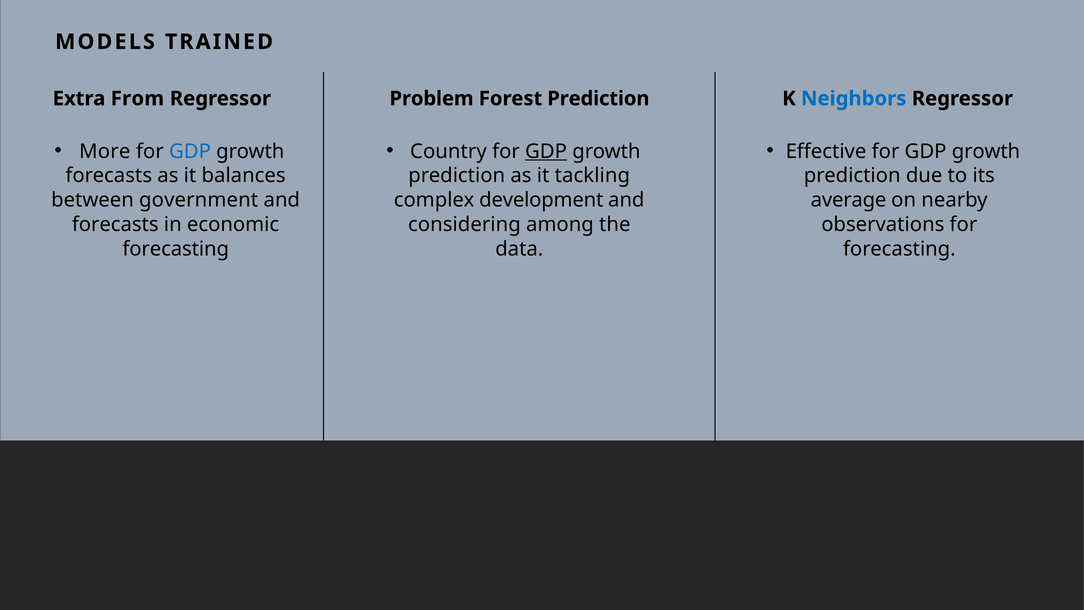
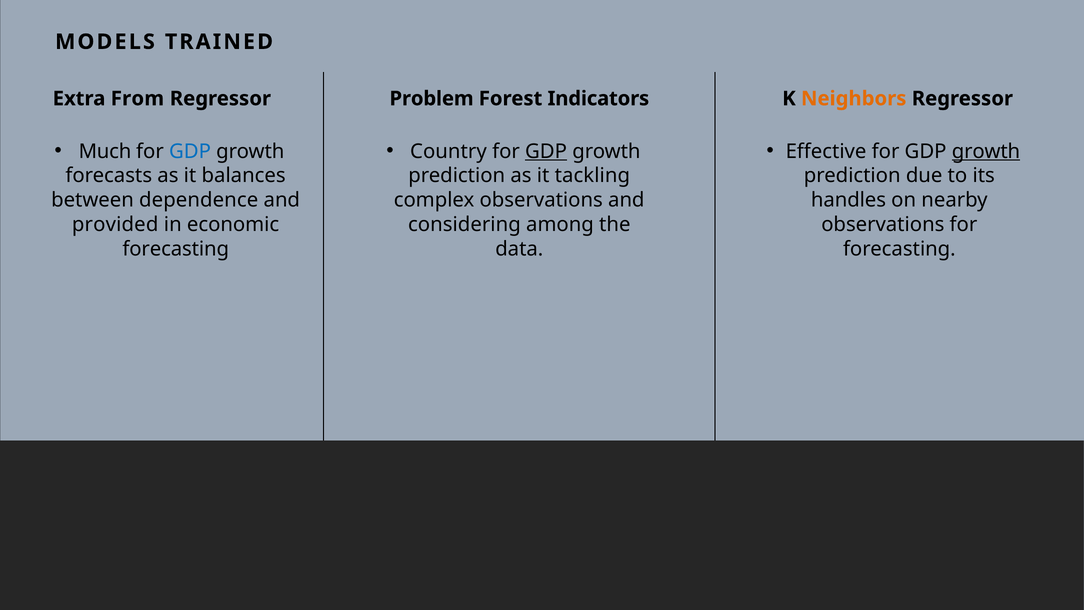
Forest Prediction: Prediction -> Indicators (598, 99)
Neighbors colour: blue -> orange (854, 99)
More: More -> Much (105, 151)
growth underline: none -> present (986, 151)
government: government -> dependence (199, 200)
complex development: development -> observations (541, 200)
average: average -> handles (848, 200)
forecasts: forecasts -> provided (115, 224)
